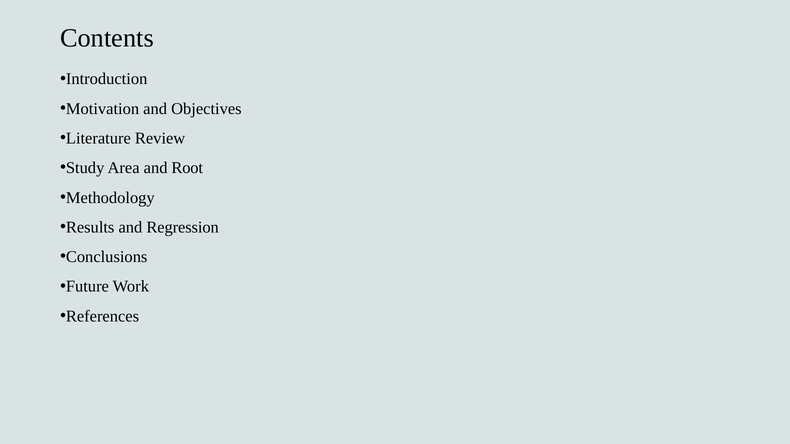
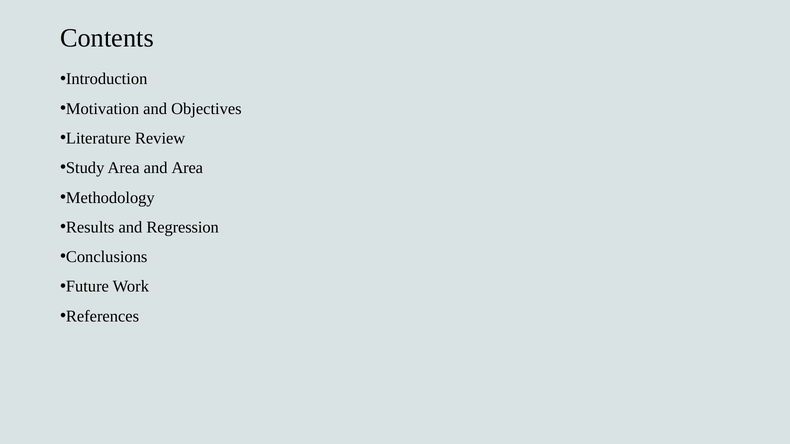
and Root: Root -> Area (187, 168)
